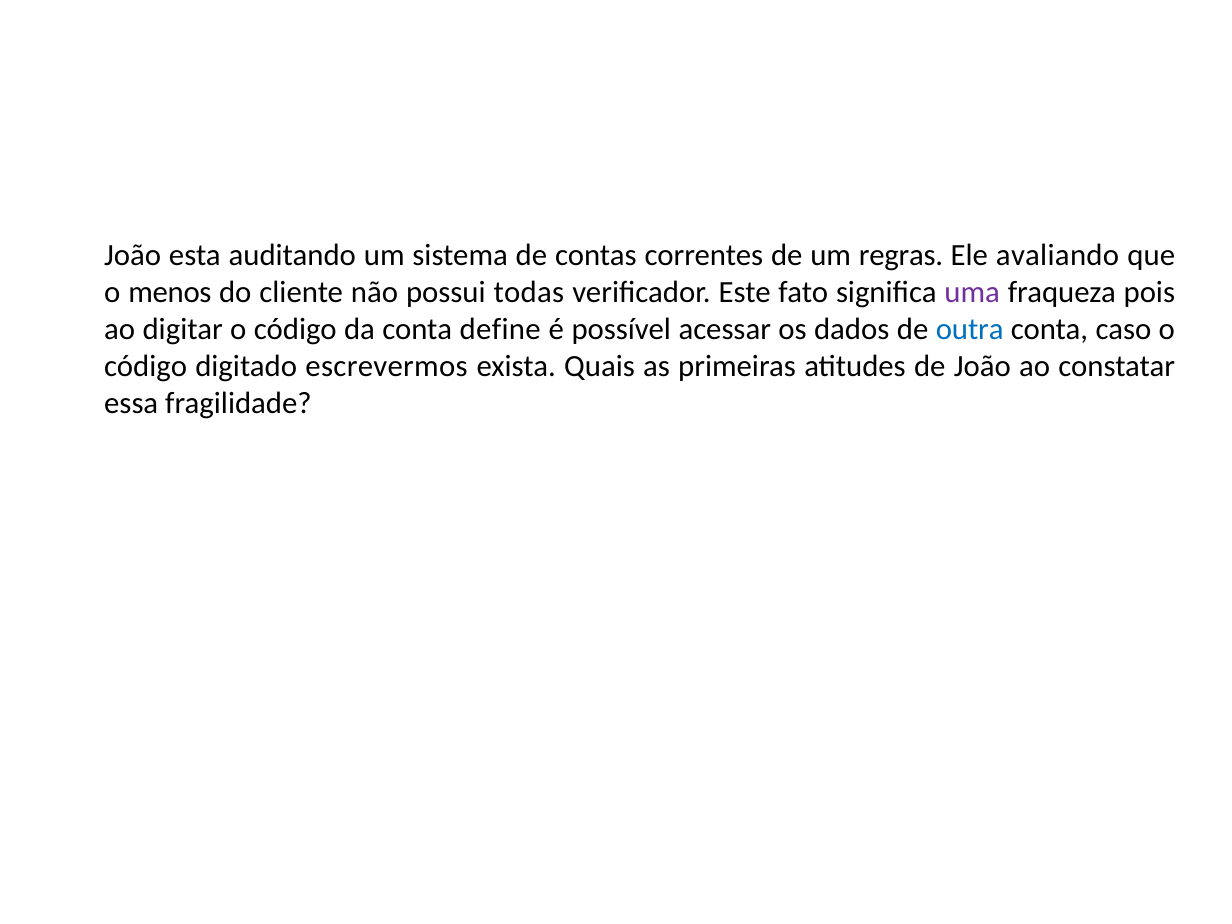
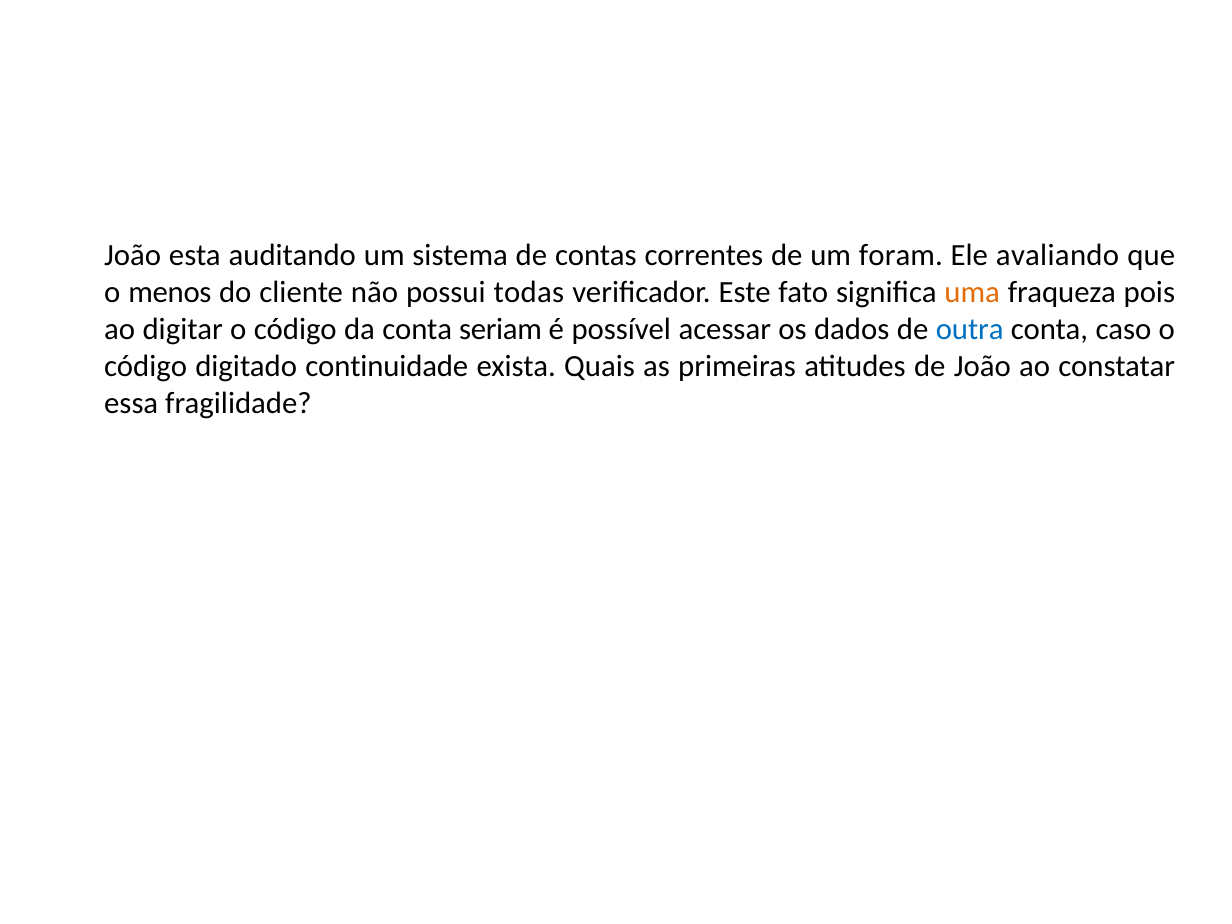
regras: regras -> foram (901, 256)
uma colour: purple -> orange (972, 293)
define: define -> seriam (501, 330)
escrevermos: escrevermos -> continuidade (387, 367)
